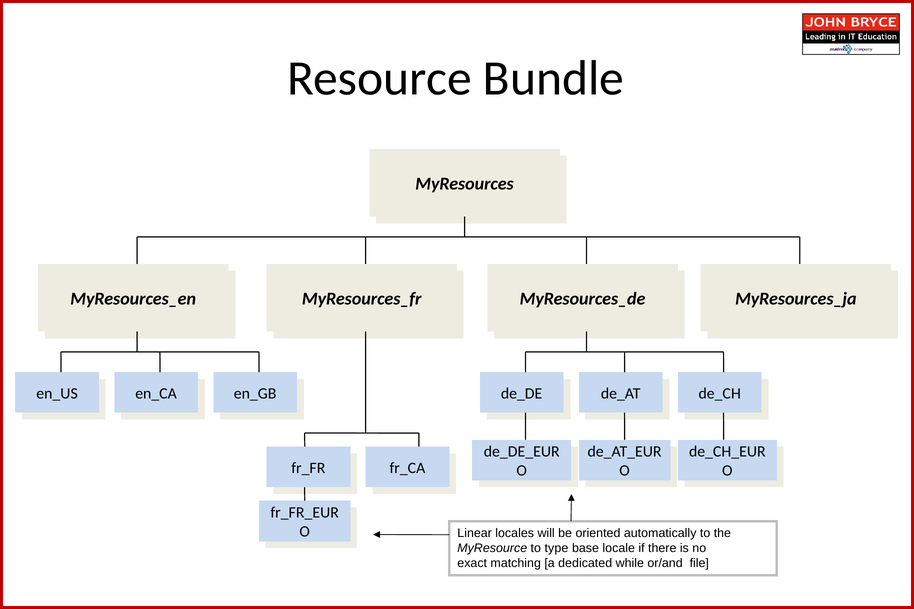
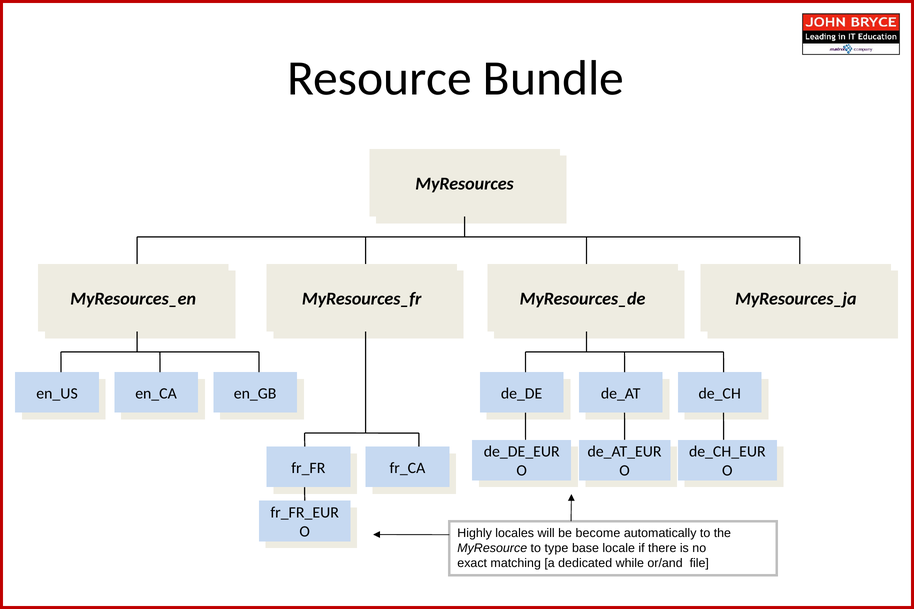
Linear: Linear -> Highly (475, 534)
oriented: oriented -> become (598, 534)
